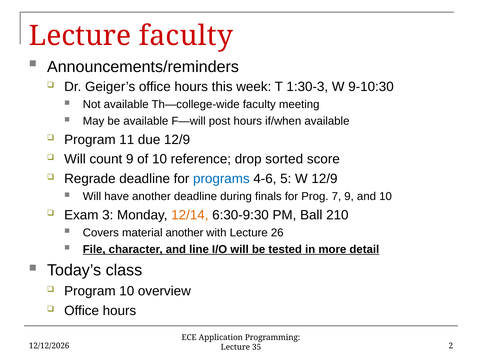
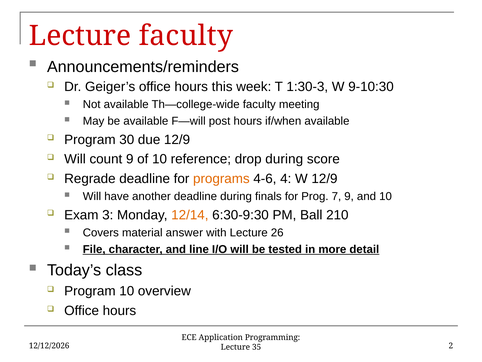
11: 11 -> 30 (127, 139)
drop sorted: sorted -> during (284, 159)
programs colour: blue -> orange (221, 179)
5: 5 -> 4 (286, 179)
material another: another -> answer (184, 232)
